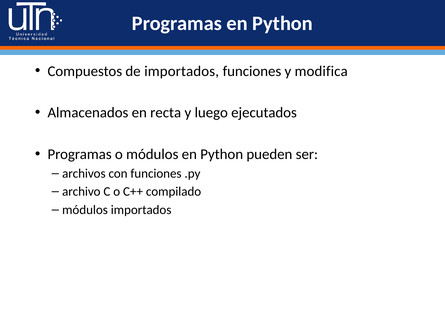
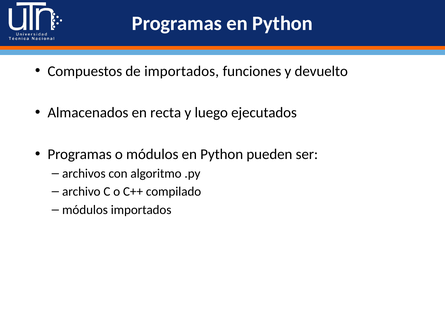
modifica: modifica -> devuelto (321, 71)
con funciones: funciones -> algoritmo (156, 173)
